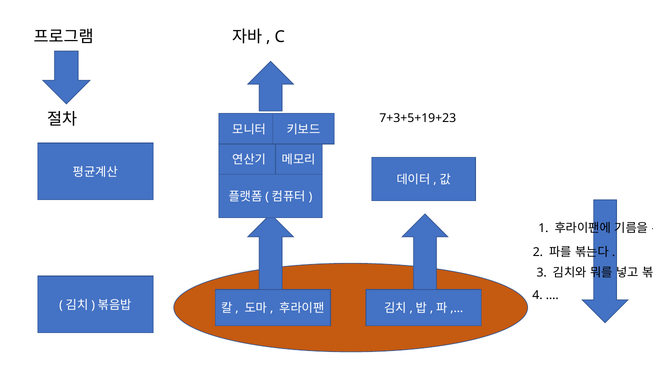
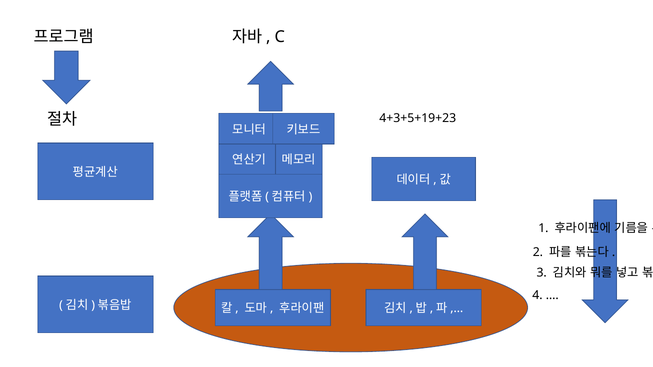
7+3+5+19+23: 7+3+5+19+23 -> 4+3+5+19+23 (418, 118)
